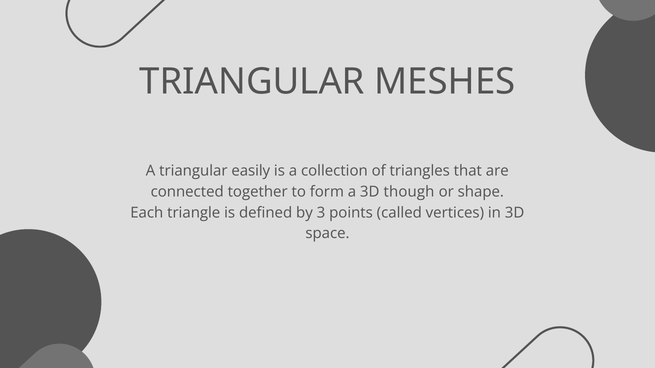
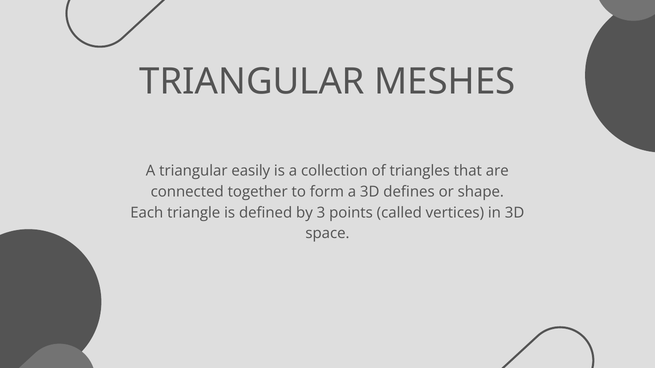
though: though -> defines (409, 192)
